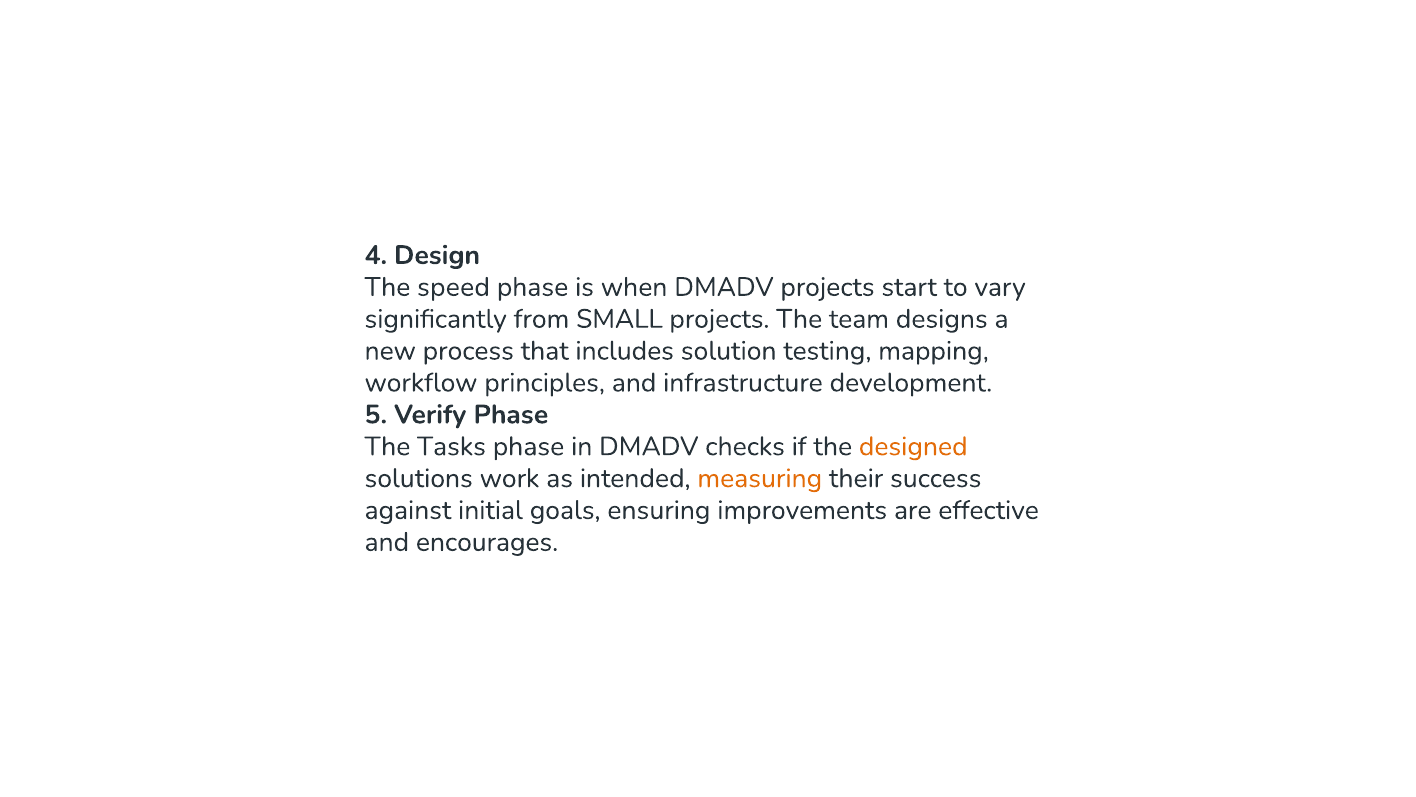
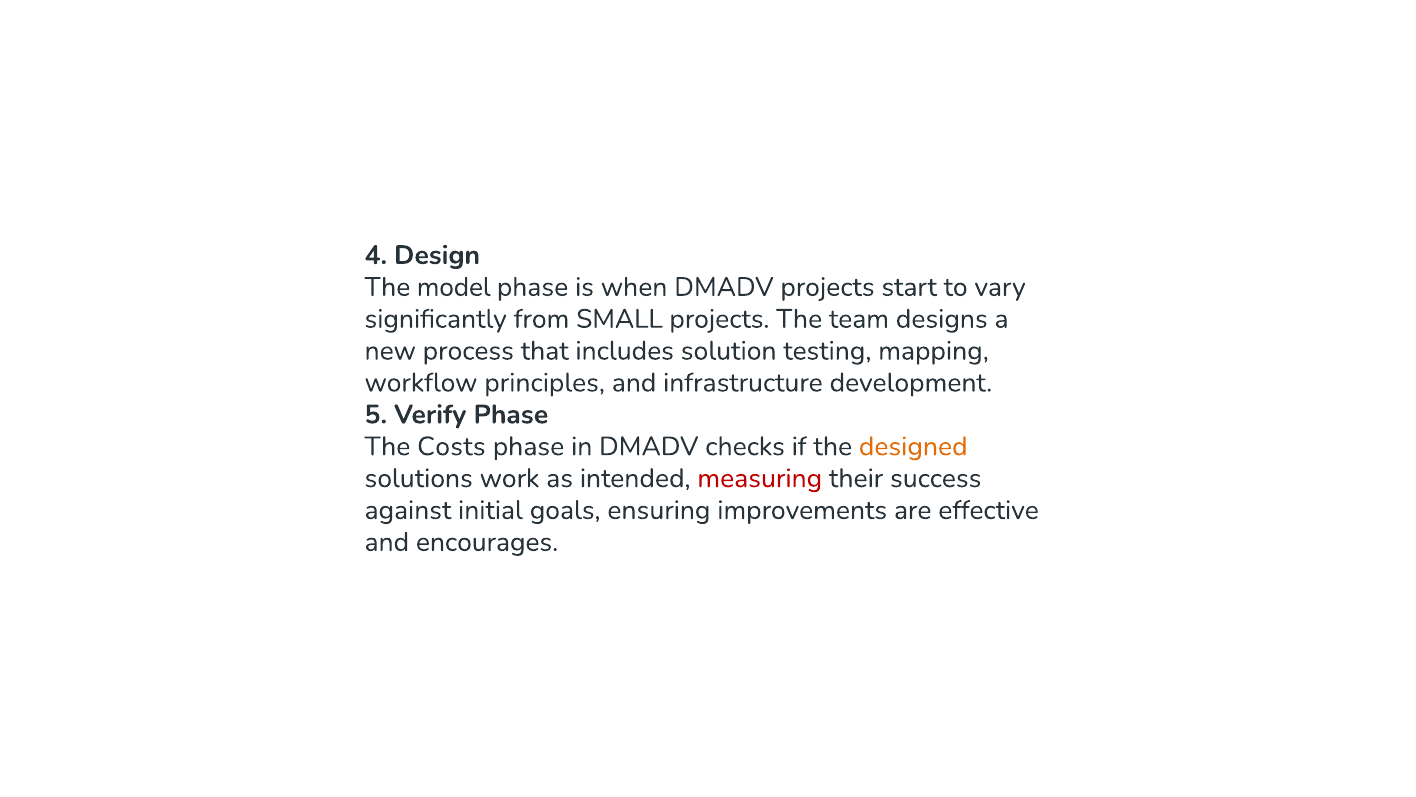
speed: speed -> model (454, 287)
Tasks: Tasks -> Costs (451, 446)
measuring colour: orange -> red (760, 478)
